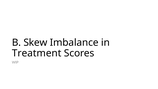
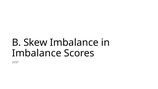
Treatment: Treatment -> Imbalance (37, 53)
